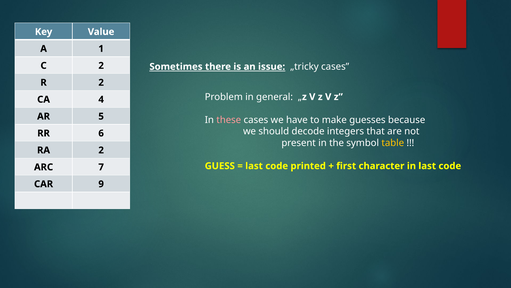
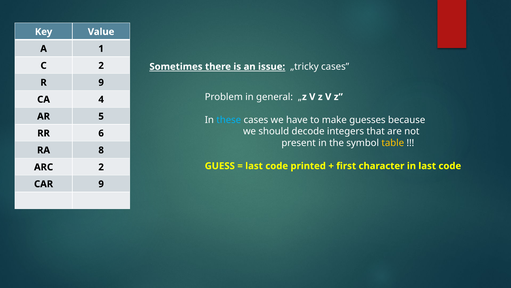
R 2: 2 -> 9 (101, 82)
these colour: pink -> light blue (229, 120)
RA 2: 2 -> 8 (101, 150)
ARC 7: 7 -> 2 (101, 167)
